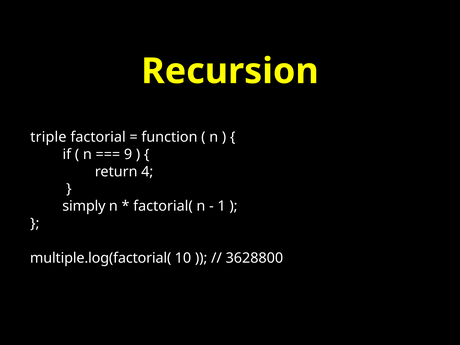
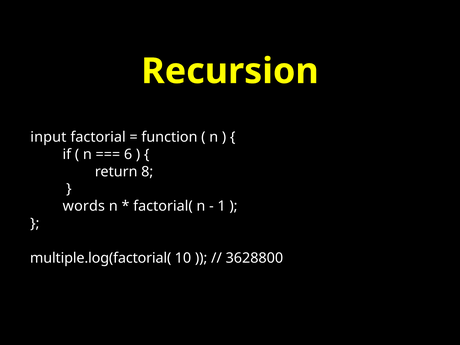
triple: triple -> input (48, 137)
9: 9 -> 6 (128, 154)
4: 4 -> 8 (147, 172)
simply: simply -> words (84, 206)
